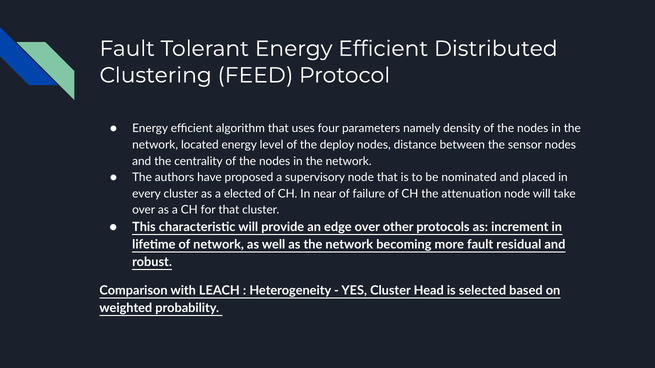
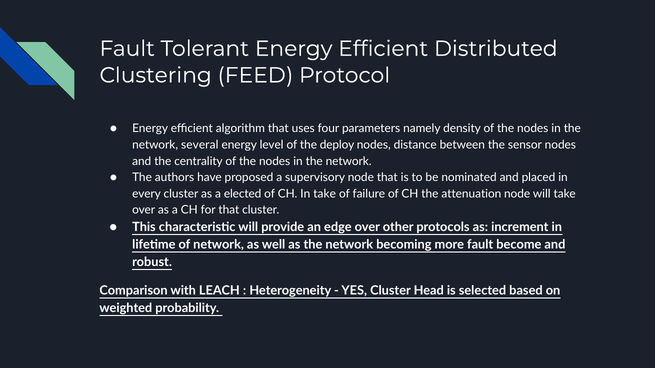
located: located -> several (200, 145)
In near: near -> take (325, 194)
residual: residual -> become (519, 245)
